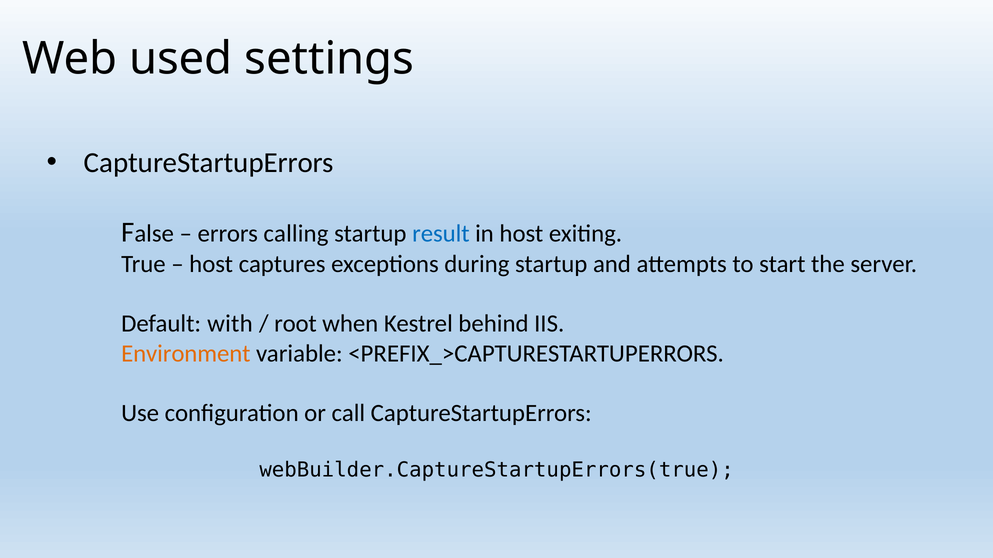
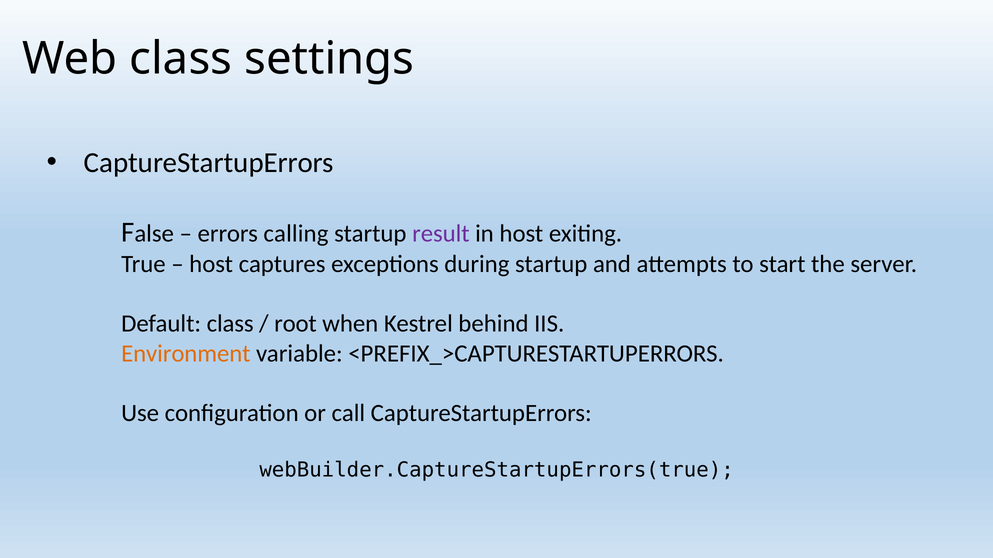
Web used: used -> class (181, 59)
result colour: blue -> purple (441, 234)
Default with: with -> class (230, 324)
